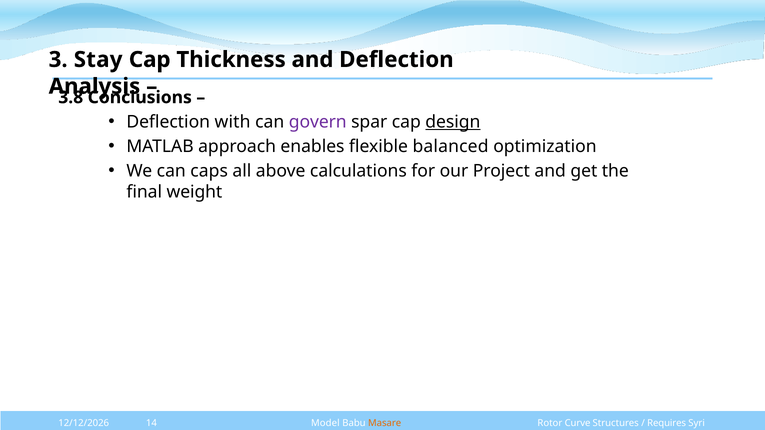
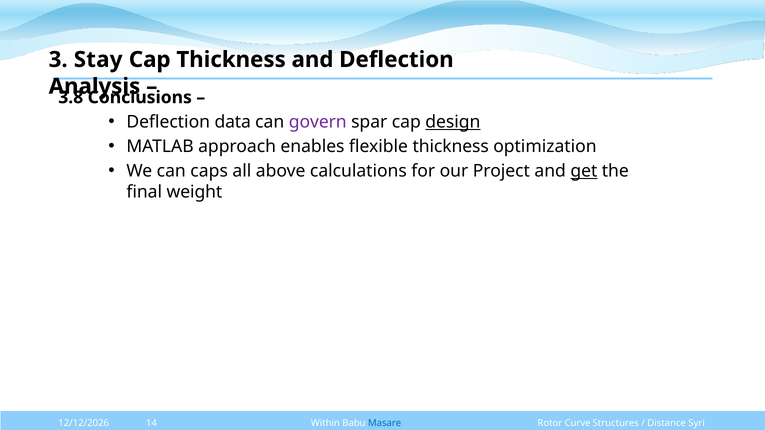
with: with -> data (233, 122)
flexible balanced: balanced -> thickness (451, 147)
get underline: none -> present (584, 171)
Model: Model -> Within (325, 423)
Masare colour: orange -> blue (385, 423)
Requires: Requires -> Distance (667, 423)
